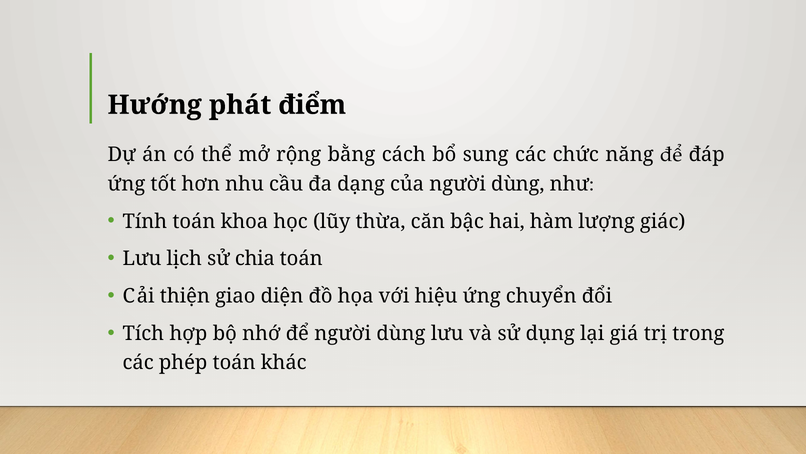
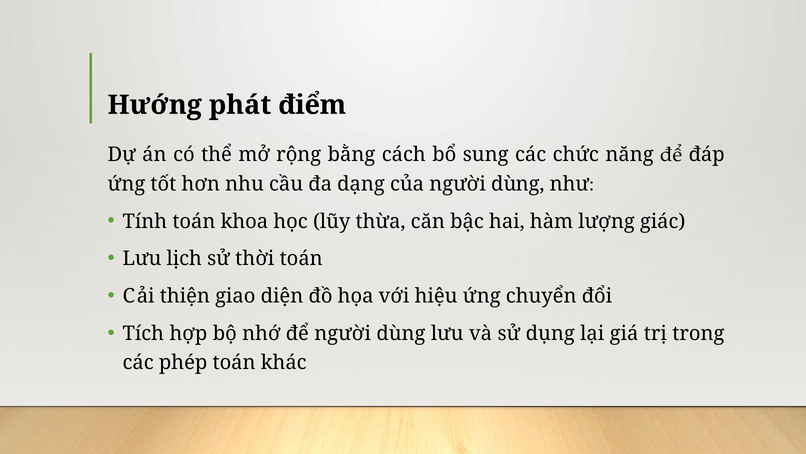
chia: chia -> thời (255, 258)
